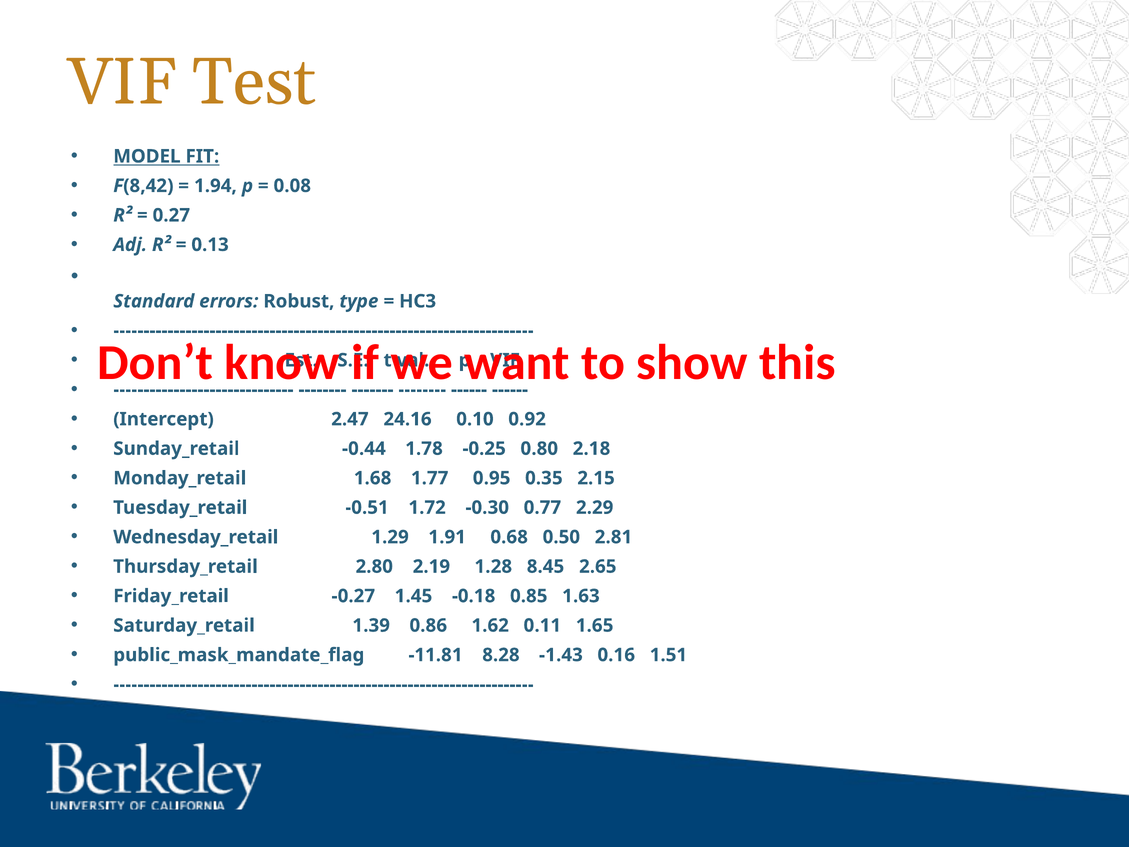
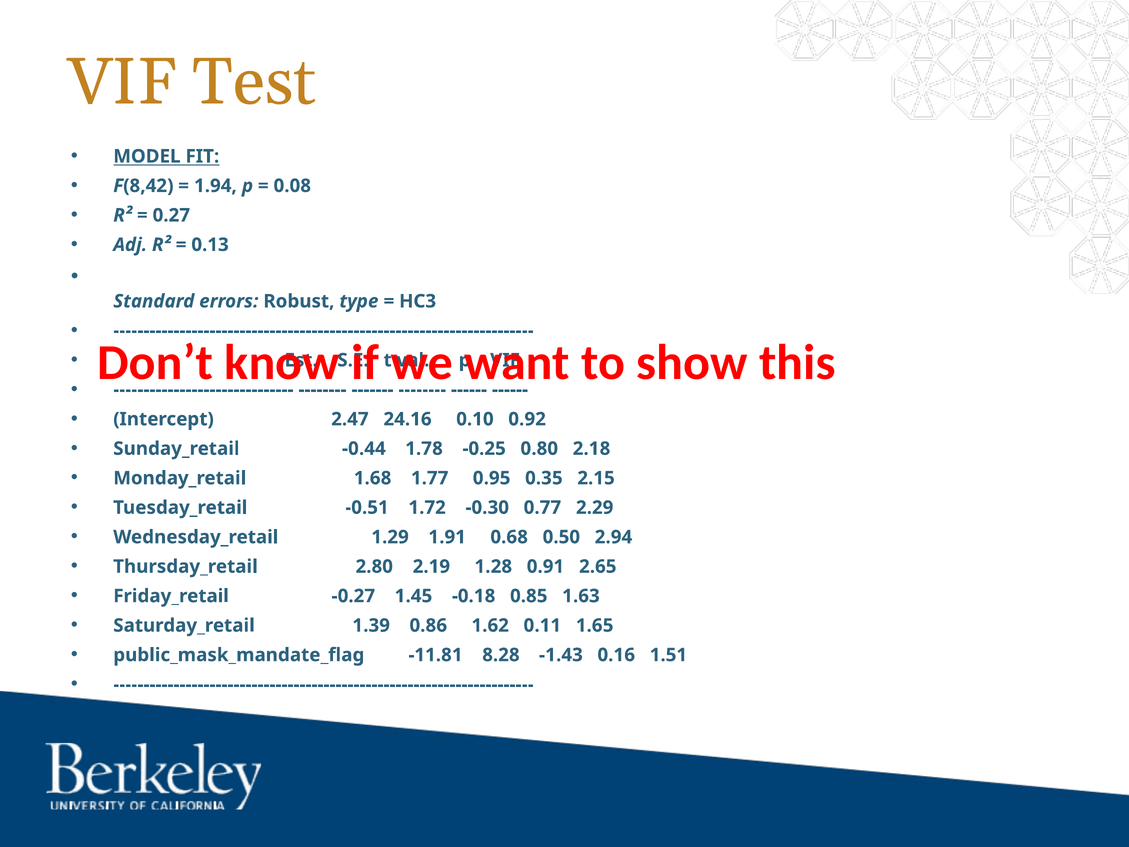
2.81: 2.81 -> 2.94 (613, 537)
8.45: 8.45 -> 0.91 (545, 566)
